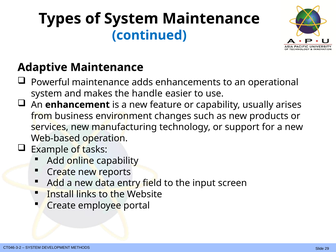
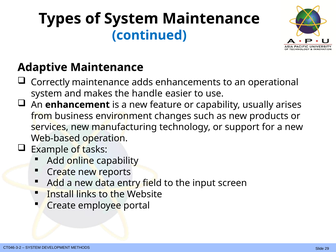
Powerful: Powerful -> Correctly (50, 82)
